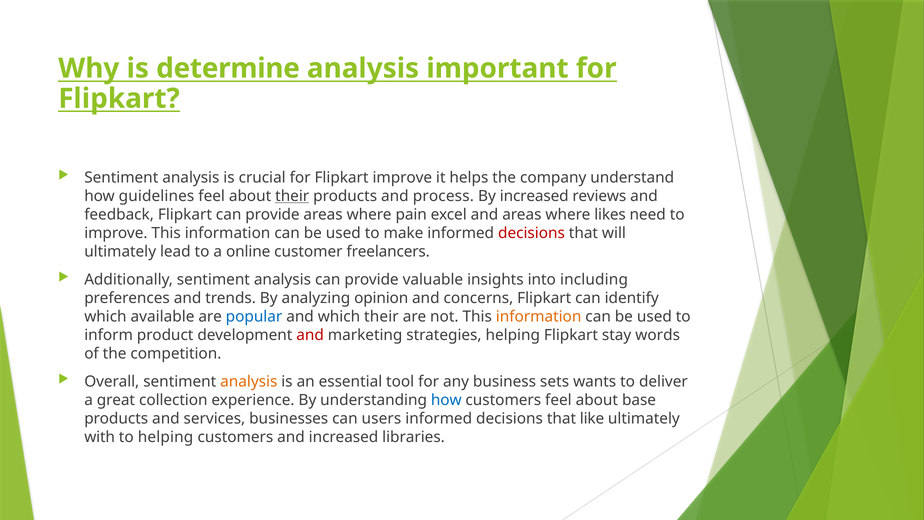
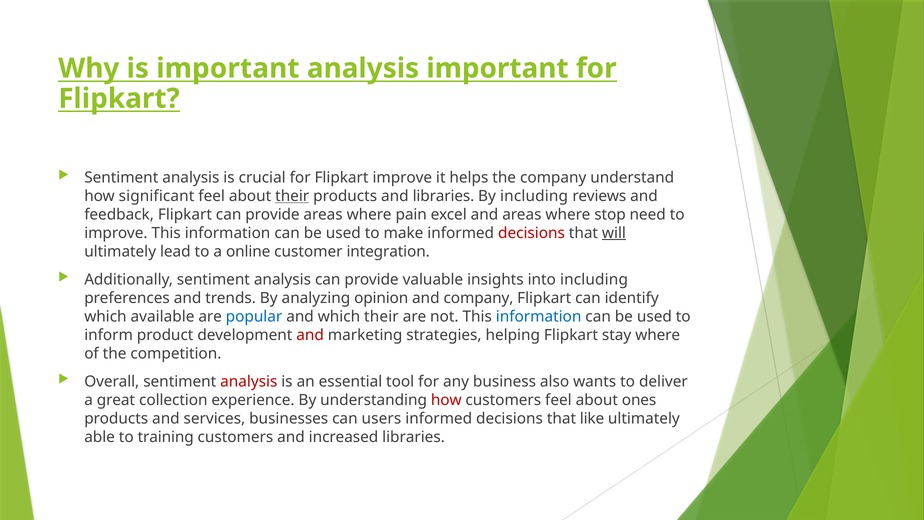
is determine: determine -> important (228, 68)
guidelines: guidelines -> significant (157, 196)
and process: process -> libraries (443, 196)
By increased: increased -> including (534, 196)
likes: likes -> stop (610, 214)
will underline: none -> present (614, 233)
freelancers: freelancers -> integration (388, 251)
and concerns: concerns -> company (478, 298)
information colour: orange -> blue (539, 316)
stay words: words -> where (658, 335)
analysis colour: orange -> red (249, 381)
sets: sets -> also (555, 381)
how colour: blue -> red (446, 400)
base: base -> ones (639, 400)
with: with -> able (100, 437)
to helping: helping -> training (166, 437)
